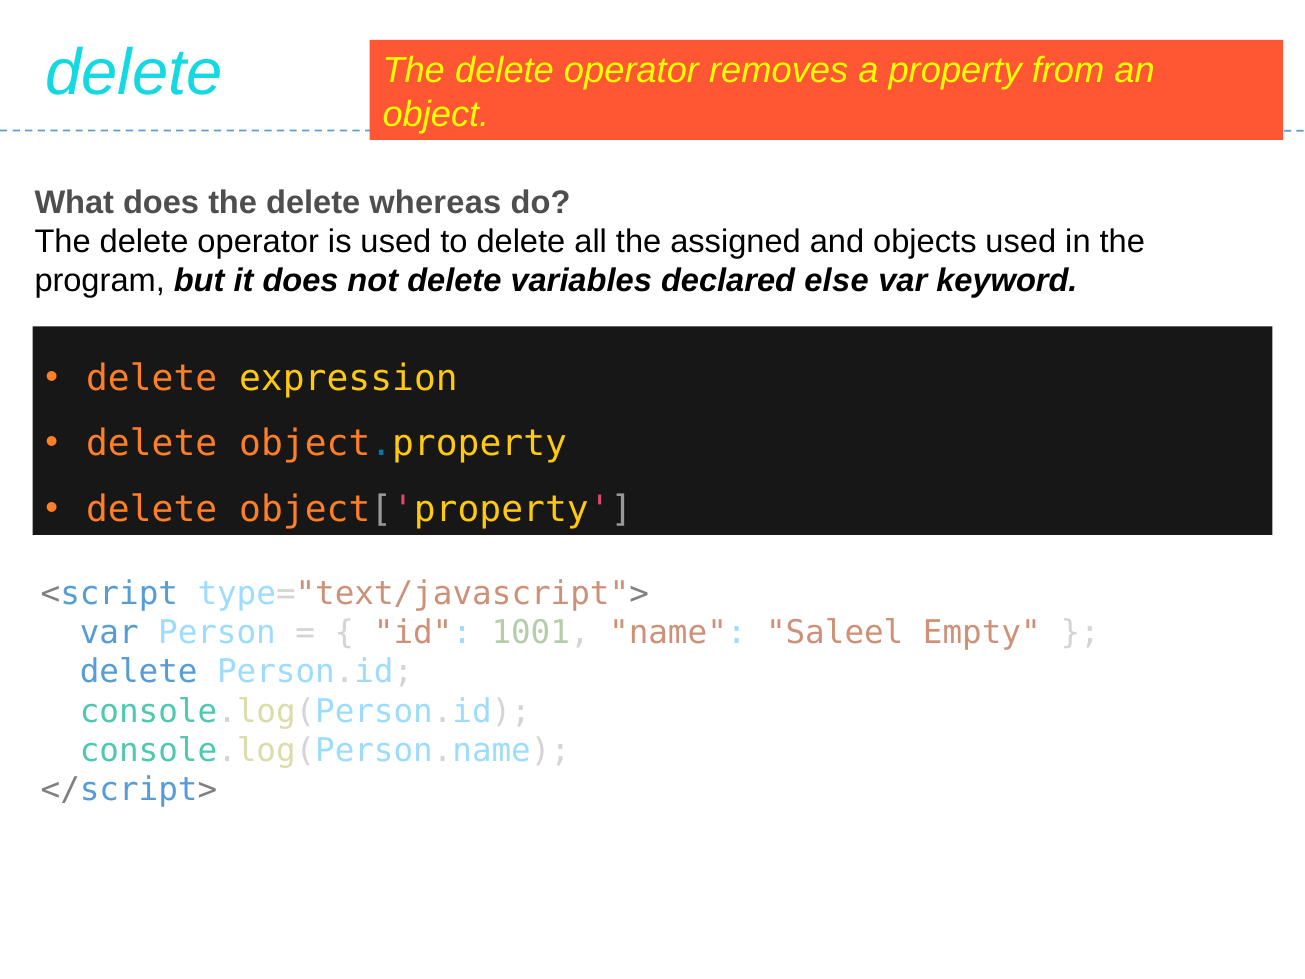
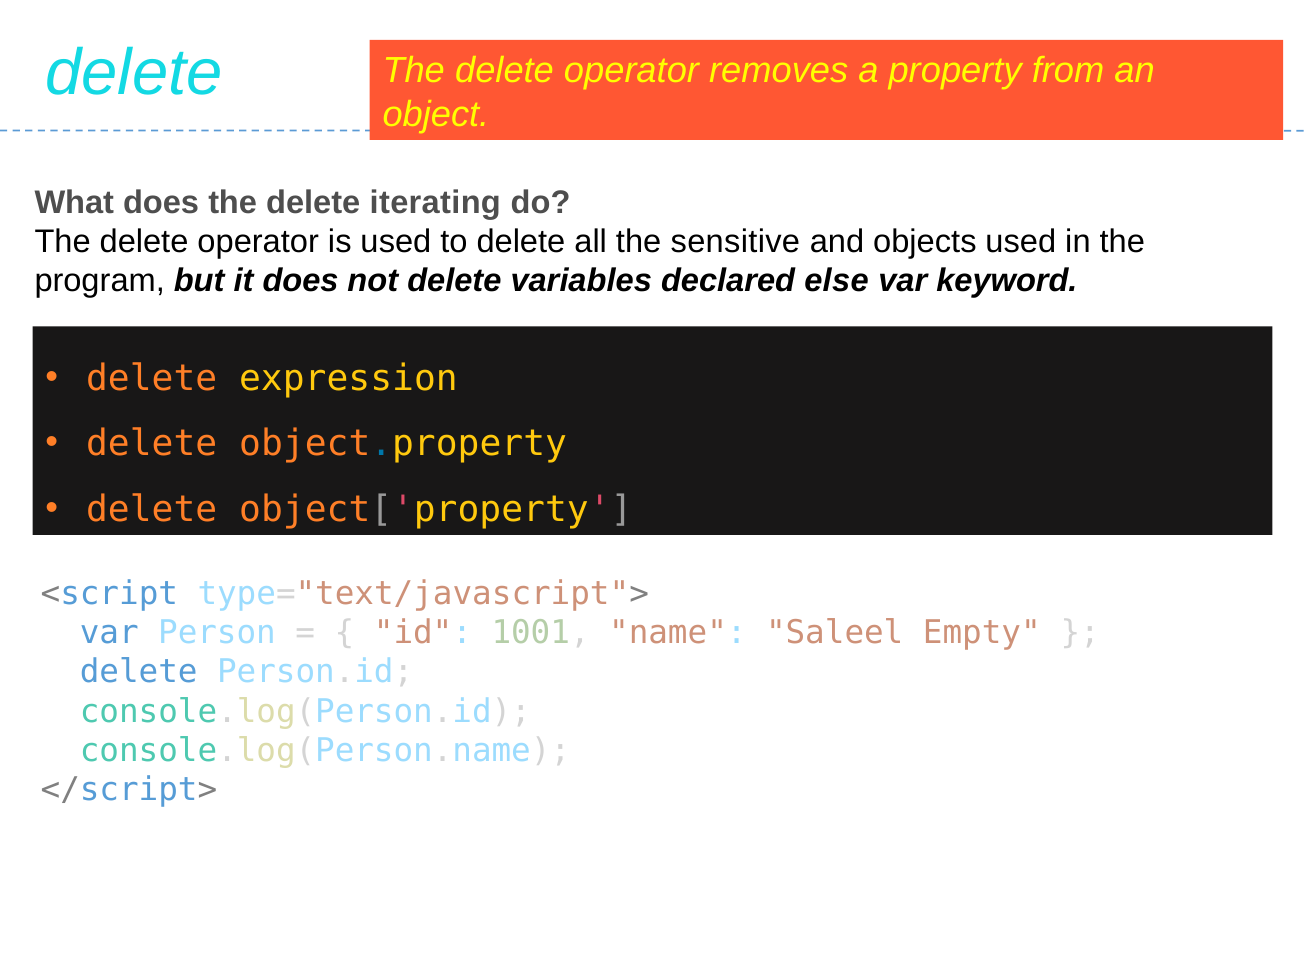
whereas: whereas -> iterating (435, 202)
assigned: assigned -> sensitive (735, 241)
